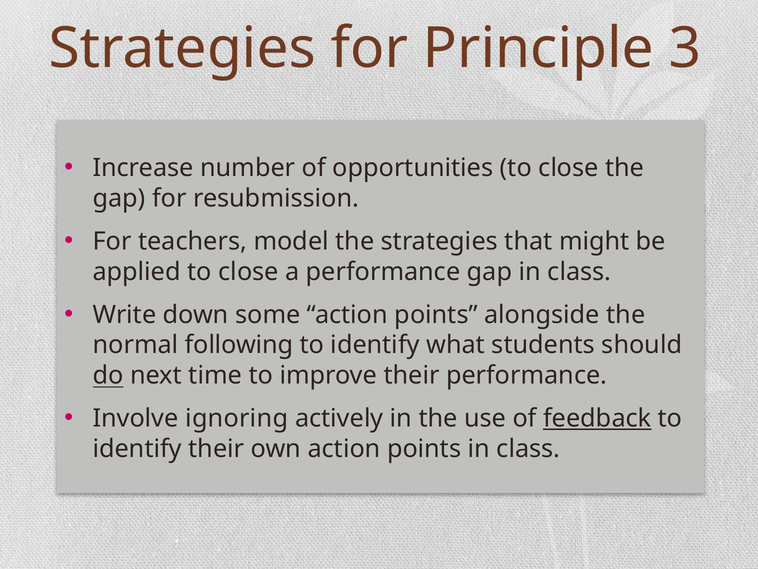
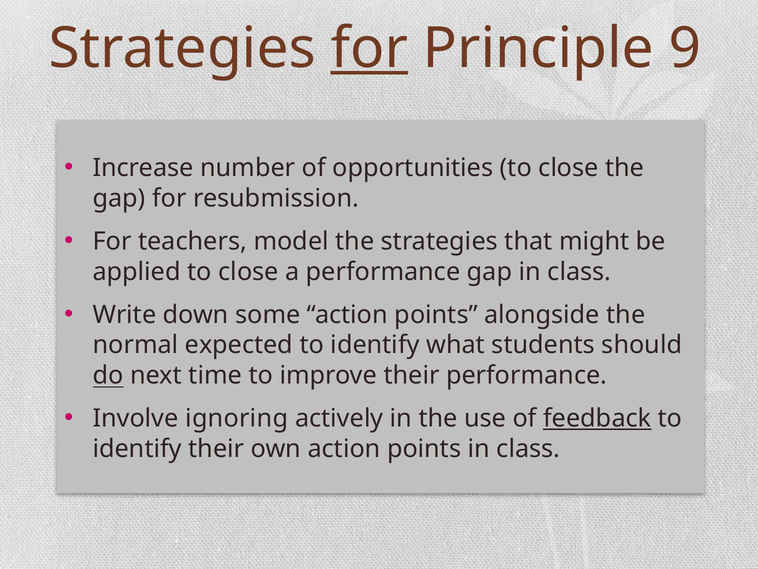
for underline: none -> present (369, 48)
3: 3 -> 9 (685, 48)
following: following -> expected (239, 345)
